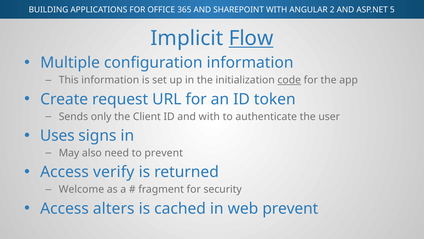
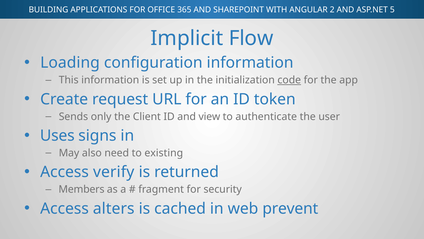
Flow underline: present -> none (251, 38)
Multiple: Multiple -> Loading (70, 63)
and with: with -> view (209, 116)
to prevent: prevent -> existing (164, 153)
Welcome: Welcome -> Members (82, 189)
